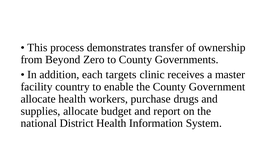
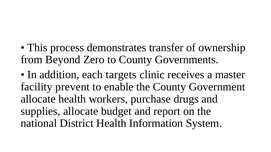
country: country -> prevent (73, 87)
